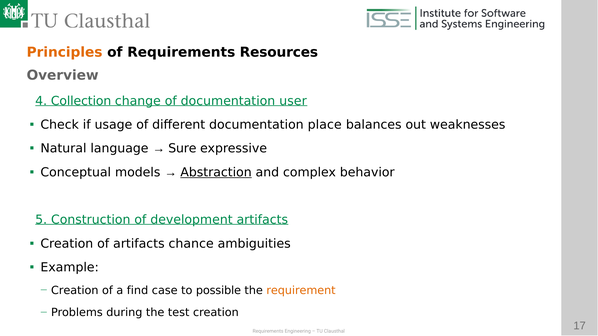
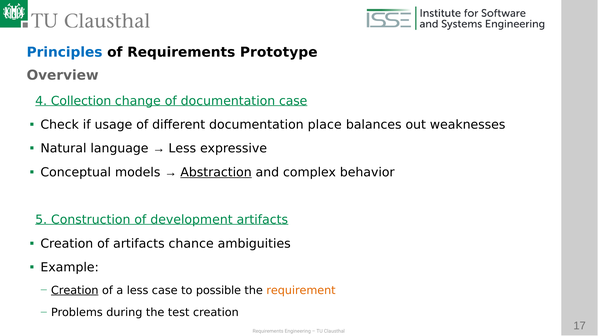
Principles colour: orange -> blue (65, 52)
Resources: Resources -> Prototype (279, 52)
documentation user: user -> case (293, 101)
Sure: Sure -> Less (182, 149)
Creation underline: none -> present (75, 291)
a find: find -> less (138, 291)
